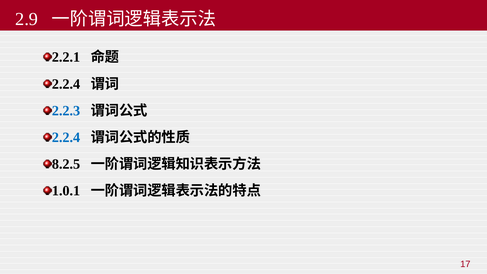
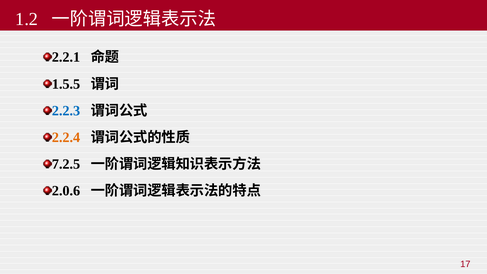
2.9: 2.9 -> 1.2 (27, 19)
2.2.4: 2.2.4 -> 1.5.5 (66, 84)
2.2.4 colour: blue -> orange (66, 137)
8.2.5: 8.2.5 -> 7.2.5 (66, 164)
1.0.1: 1.0.1 -> 2.0.6 (66, 191)
